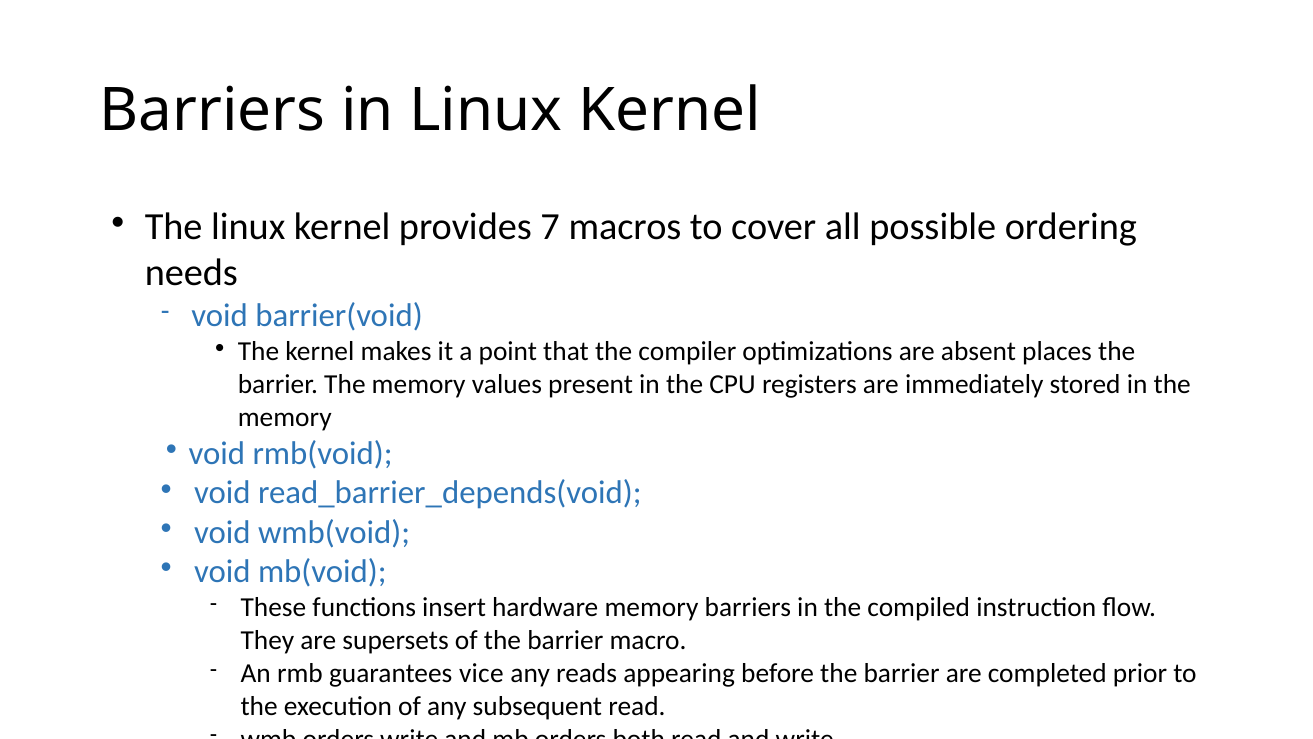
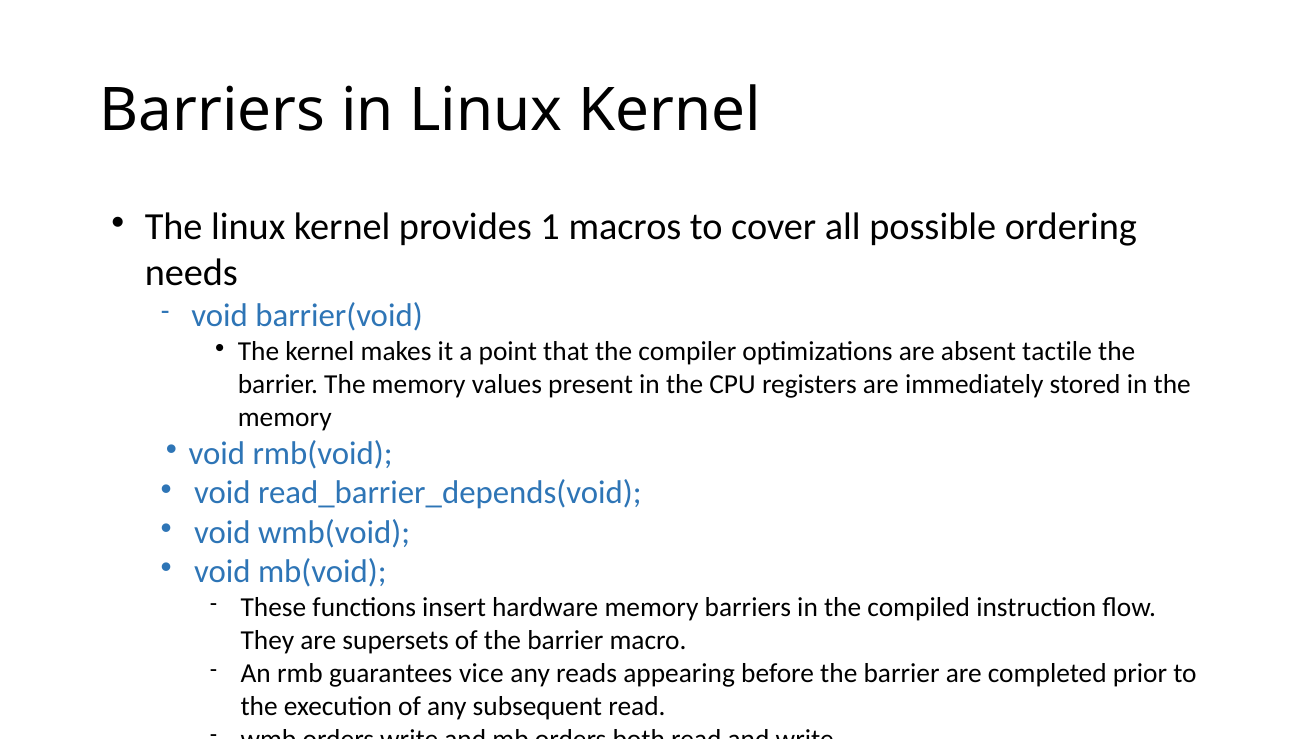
7: 7 -> 1 (550, 227)
places: places -> tactile (1057, 351)
